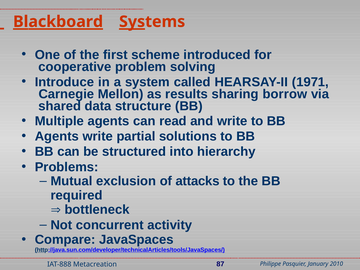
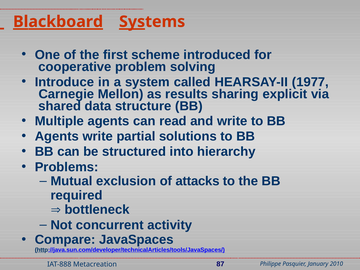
1971: 1971 -> 1977 (310, 82)
borrow: borrow -> explicit (285, 94)
